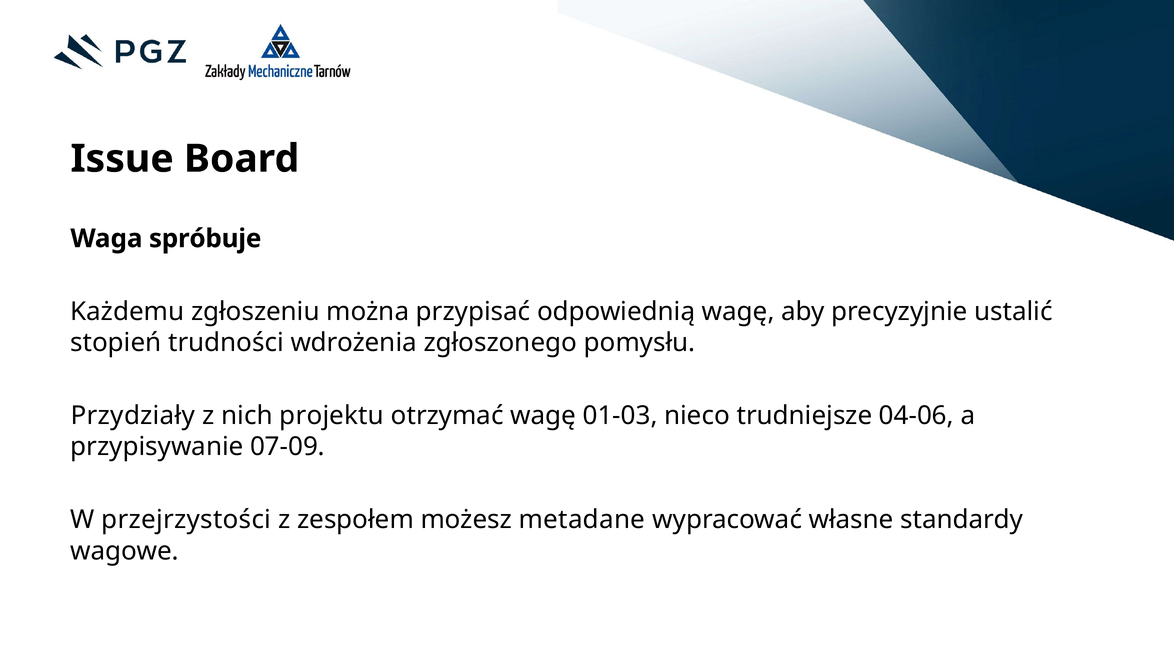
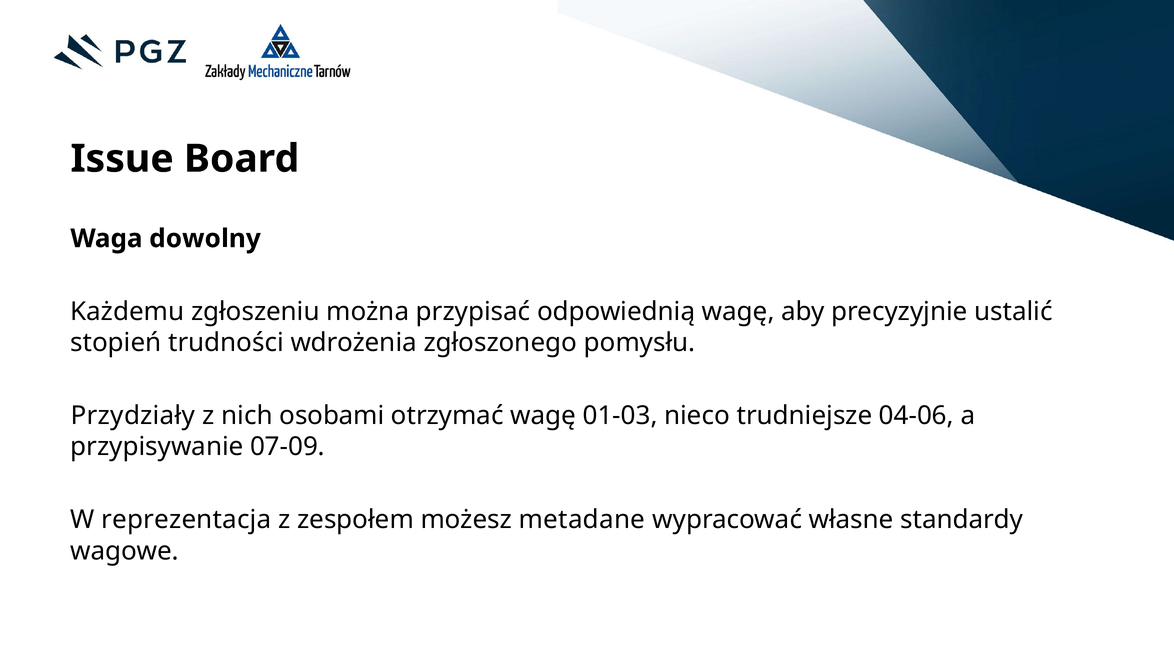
spróbuje: spróbuje -> dowolny (205, 239)
projektu: projektu -> osobami (332, 416)
przejrzystości: przejrzystości -> reprezentacja (186, 520)
